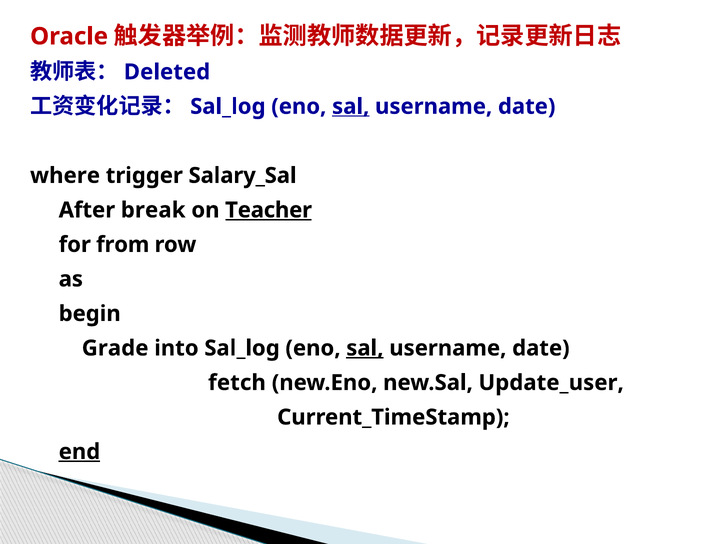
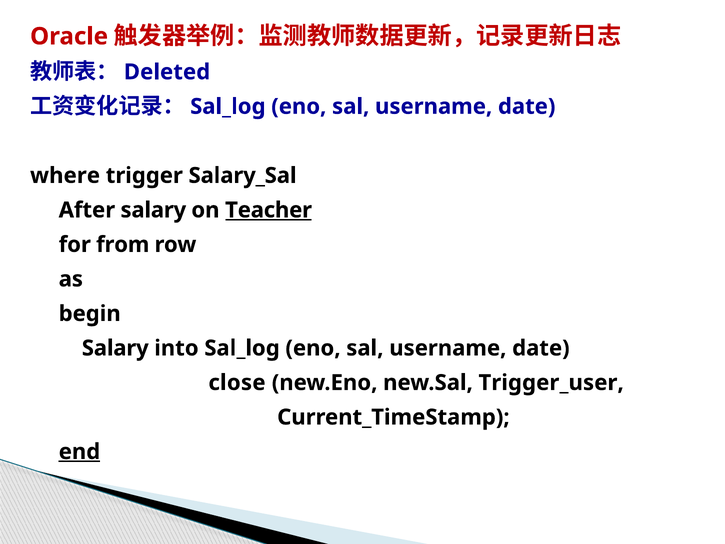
sal underline: present -> none (351, 106)
After break: break -> salary (153, 210)
Grade: Grade -> Salary (115, 348)
sal underline: present -> none (365, 348)
fetch: fetch -> close (237, 383)
Update_user: Update_user -> Trigger_user (551, 383)
